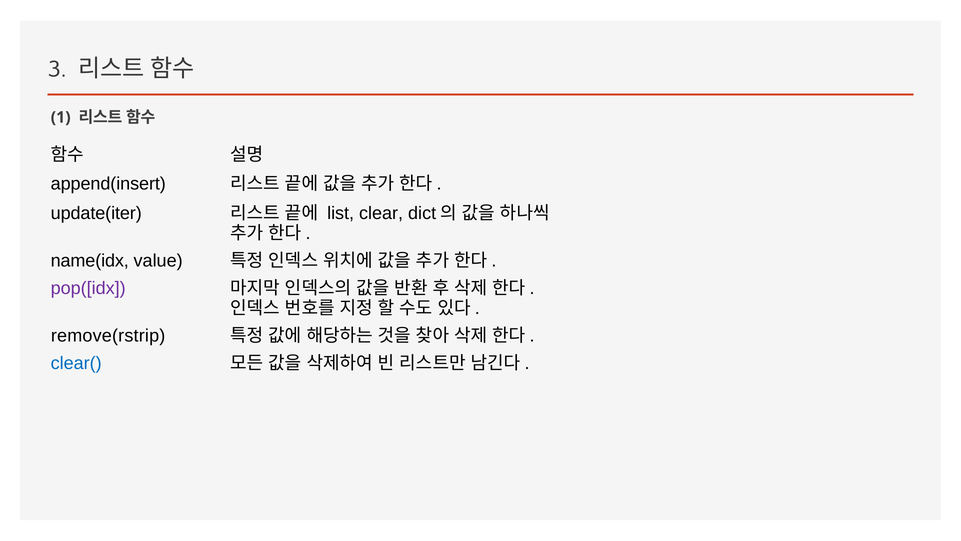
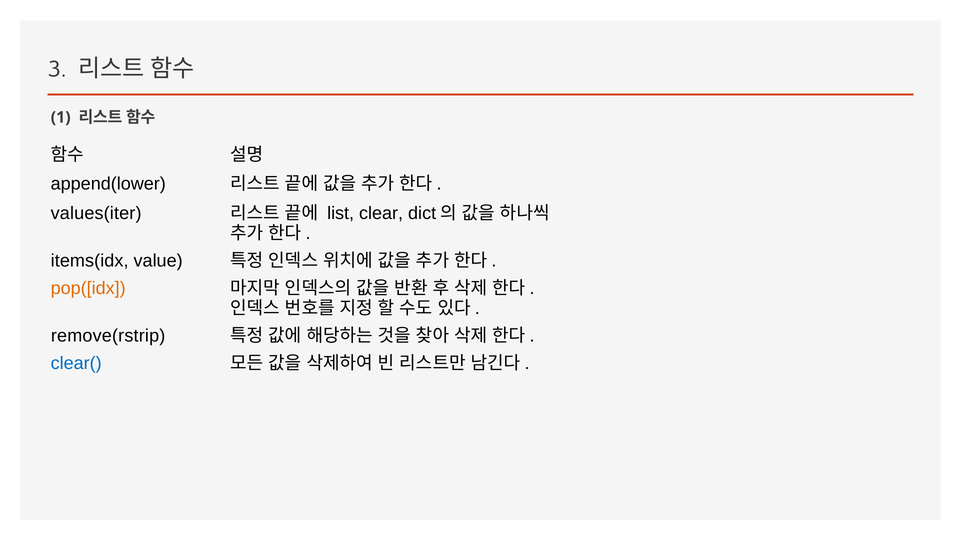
append(insert: append(insert -> append(lower (108, 184)
update(iter: update(iter -> values(iter (96, 213)
name(idx: name(idx -> items(idx (90, 261)
pop([idx colour: purple -> orange (88, 288)
